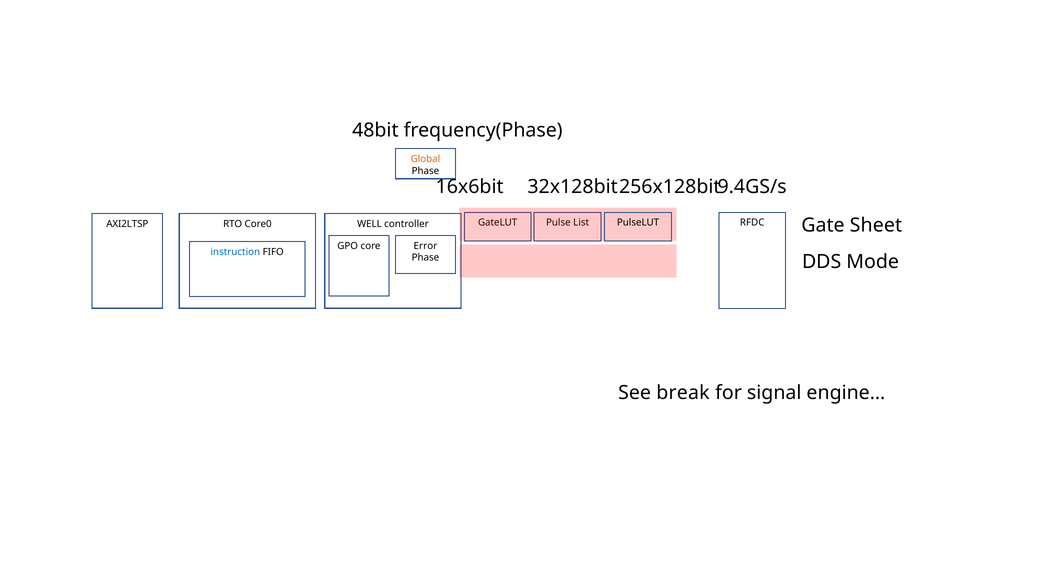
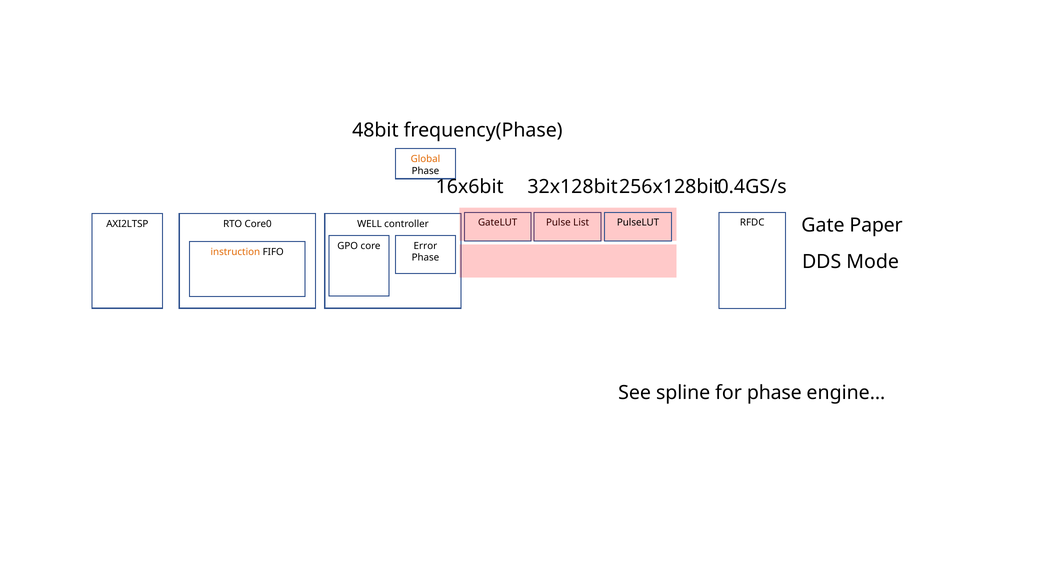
9.4GS/s: 9.4GS/s -> 0.4GS/s (752, 187)
Sheet: Sheet -> Paper (876, 226)
instruction colour: blue -> orange (235, 252)
break: break -> spline (683, 393)
for signal: signal -> phase (774, 393)
